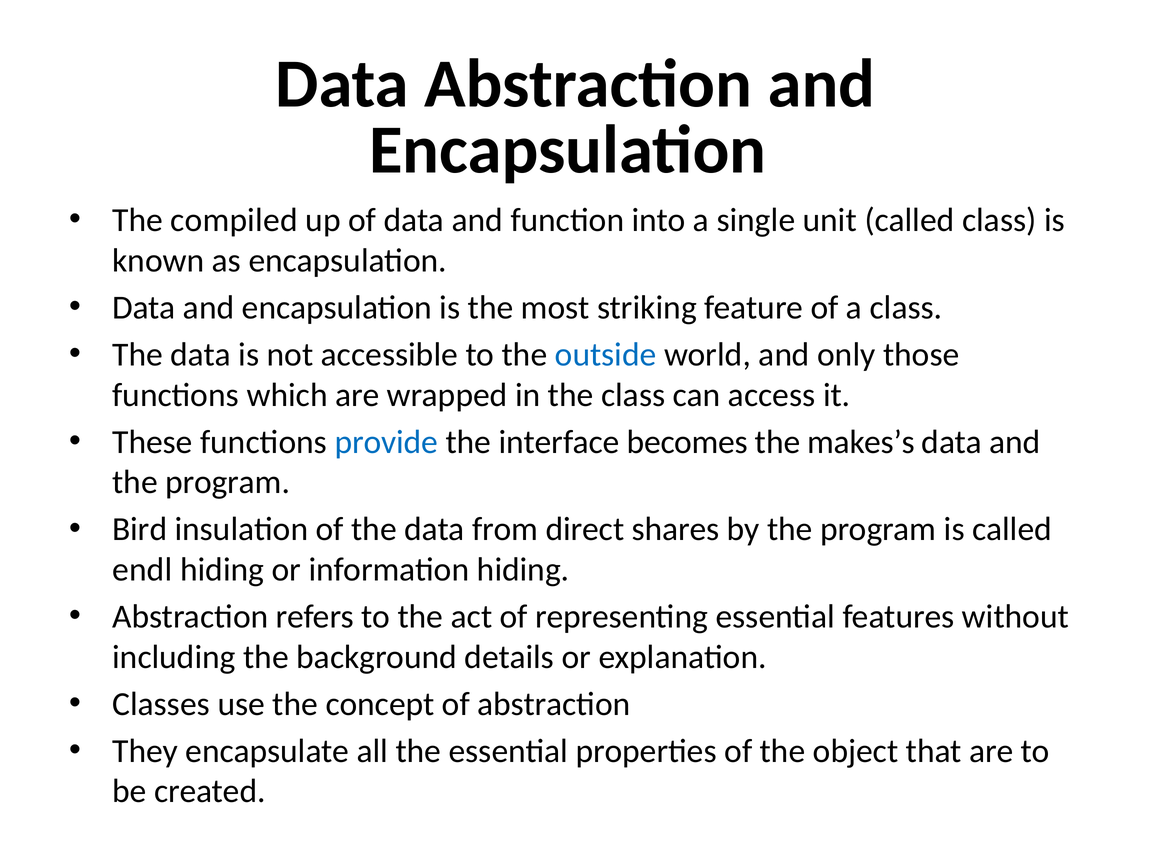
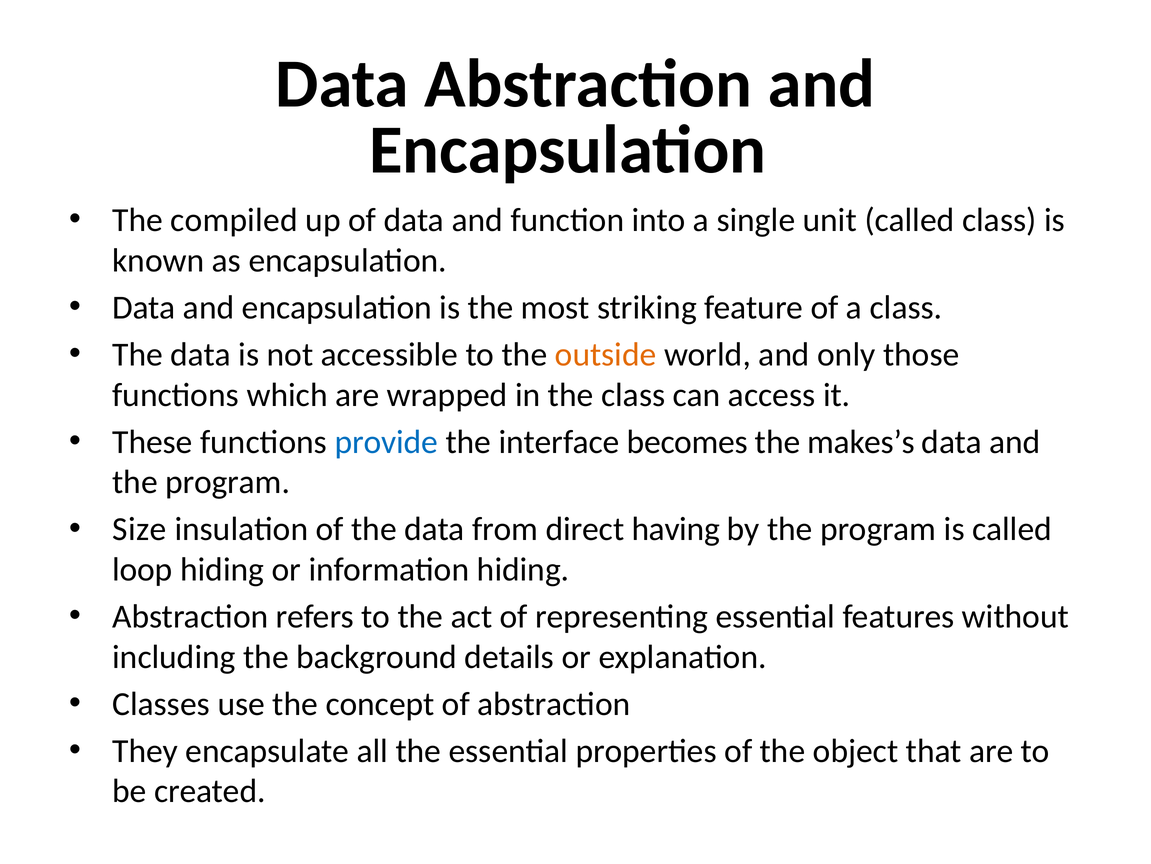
outside colour: blue -> orange (606, 354)
Bird: Bird -> Size (139, 529)
shares: shares -> having (676, 529)
endl: endl -> loop (142, 569)
